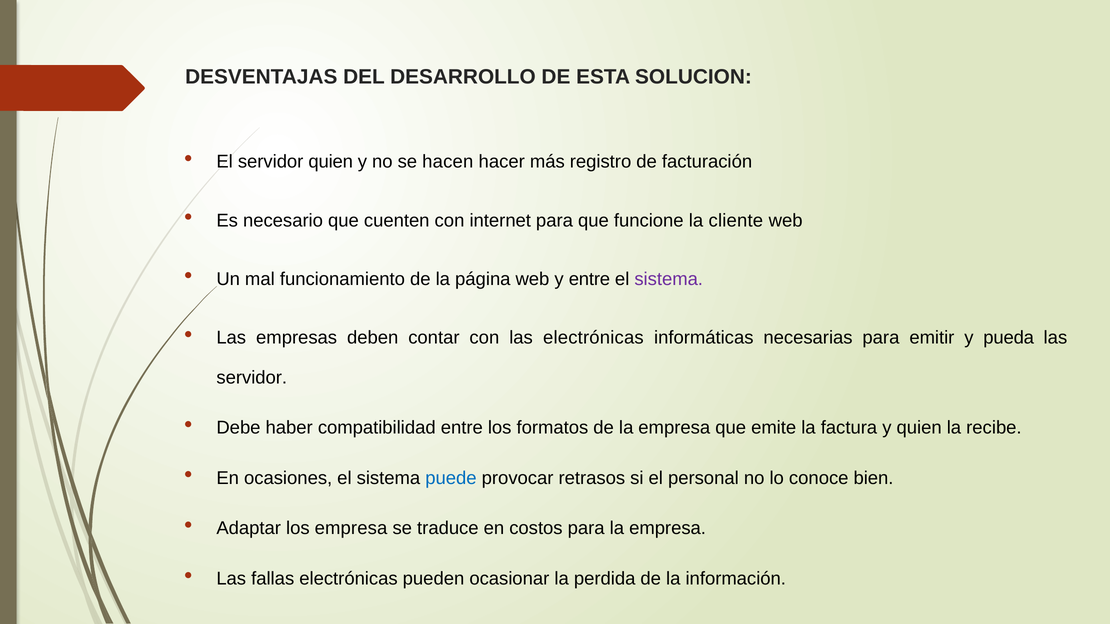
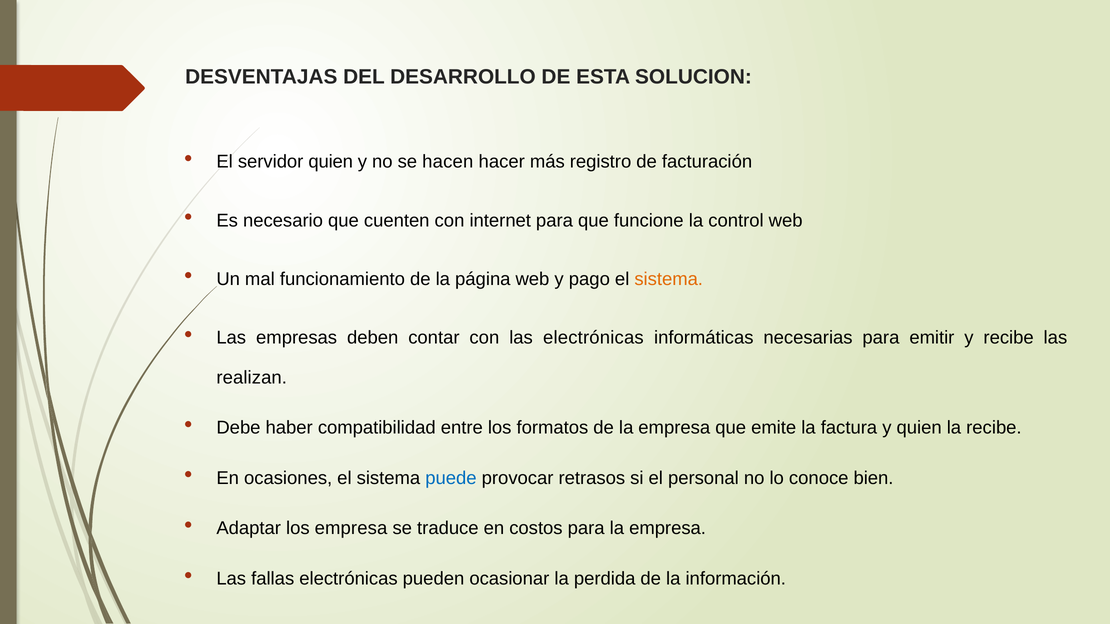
cliente: cliente -> control (736, 221)
y entre: entre -> pago (589, 279)
sistema colour: purple -> orange (669, 279)
y pueda: pueda -> recibe (1009, 338)
servidor: servidor -> realizan (252, 378)
